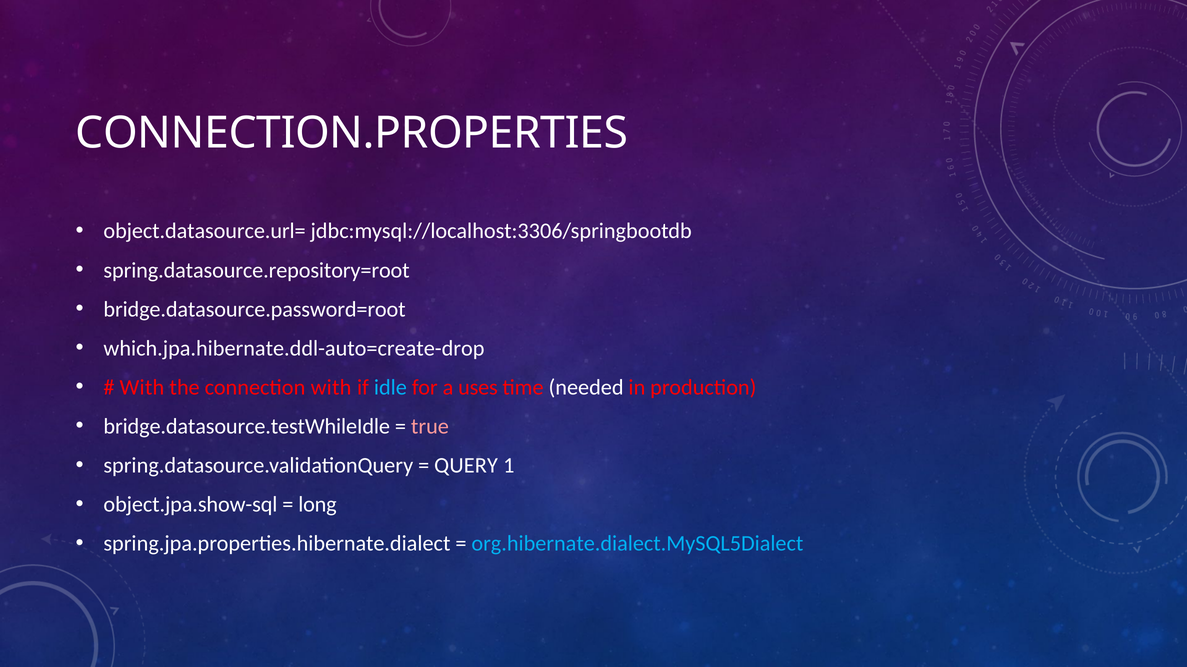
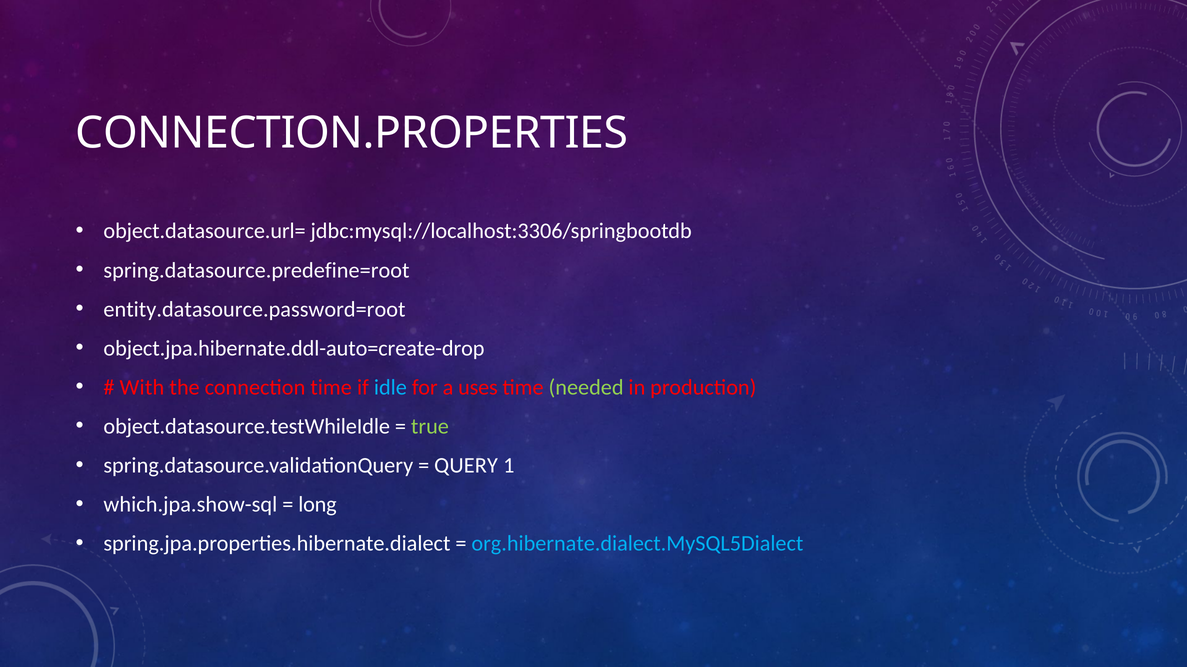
spring.datasource.repository=root: spring.datasource.repository=root -> spring.datasource.predefine=root (257, 270)
bridge.datasource.password=root: bridge.datasource.password=root -> entity.datasource.password=root (254, 310)
which.jpa.hibernate.ddl-auto=create-drop: which.jpa.hibernate.ddl-auto=create-drop -> object.jpa.hibernate.ddl-auto=create-drop (294, 349)
connection with: with -> time (331, 388)
needed colour: white -> light green (586, 388)
bridge.datasource.testWhileIdle: bridge.datasource.testWhileIdle -> object.datasource.testWhileIdle (247, 427)
true colour: pink -> light green (430, 427)
object.jpa.show-sql: object.jpa.show-sql -> which.jpa.show-sql (190, 505)
